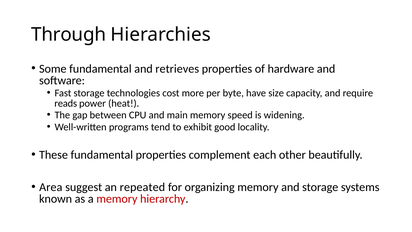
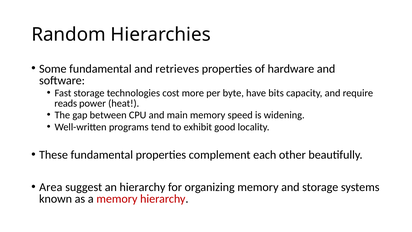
Through: Through -> Random (69, 35)
size: size -> bits (276, 93)
an repeated: repeated -> hierarchy (142, 187)
